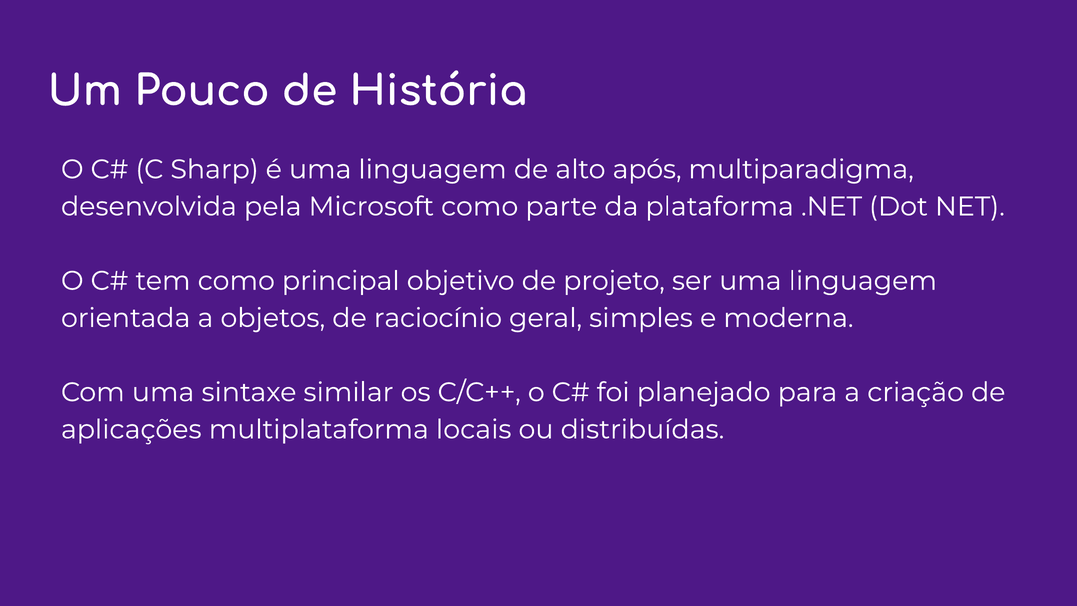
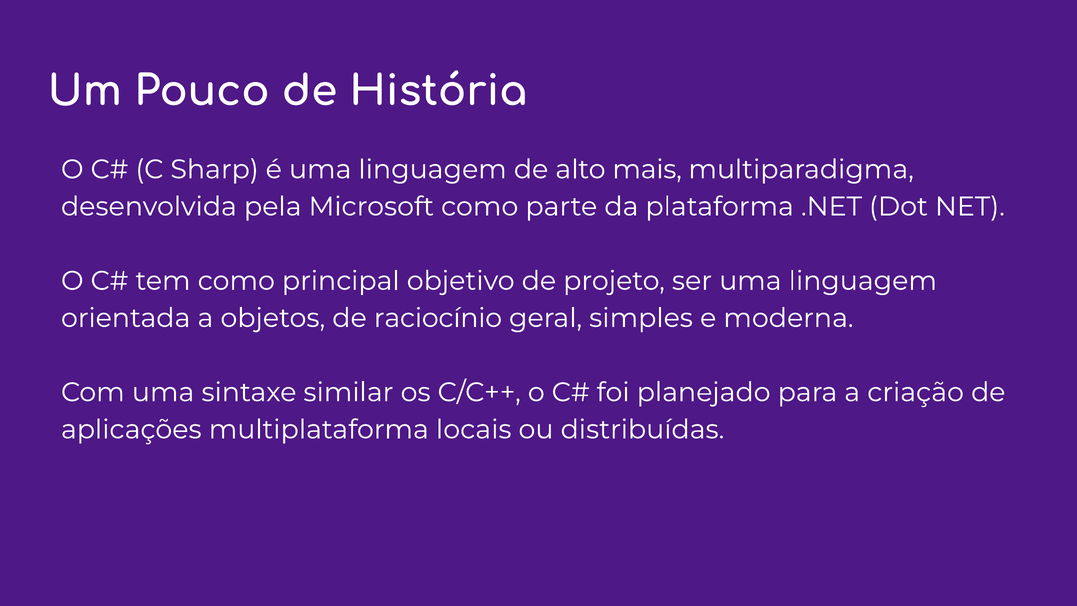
após: após -> mais (647, 169)
